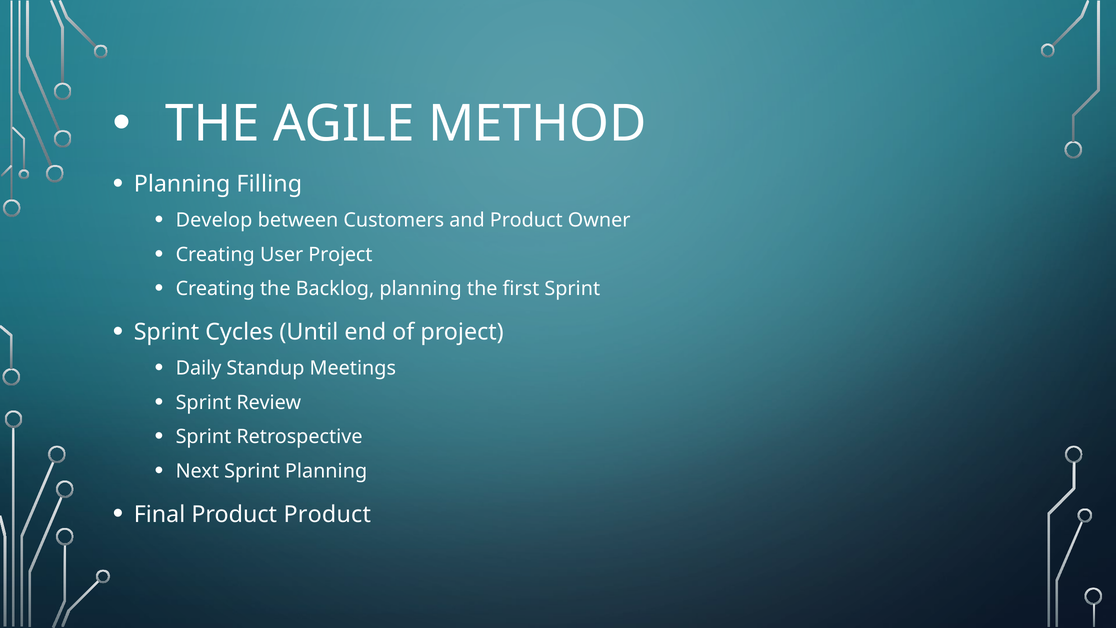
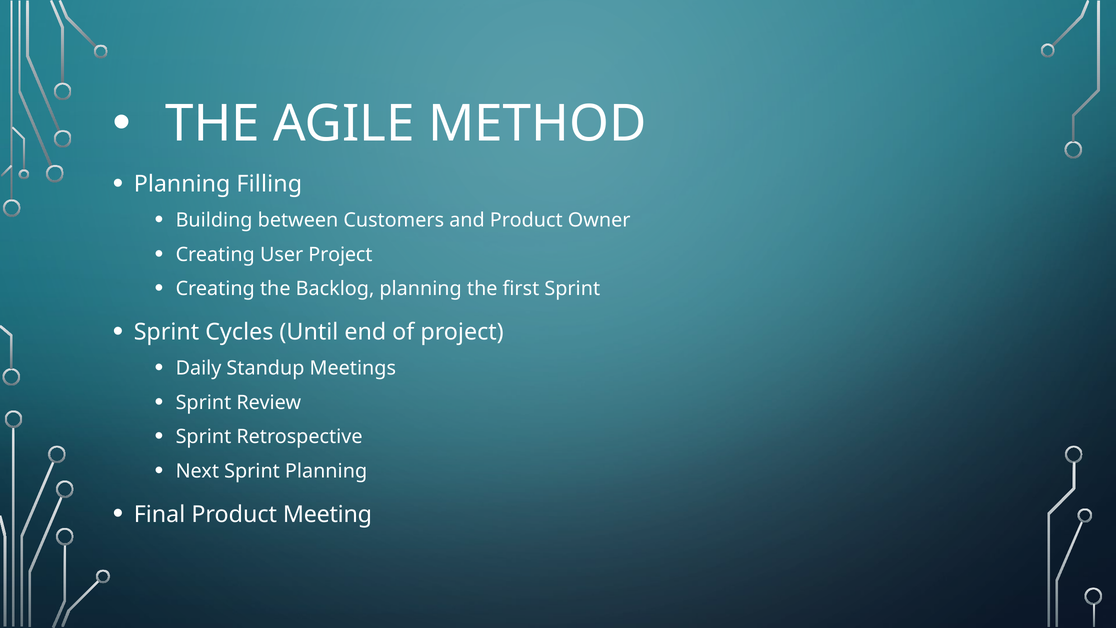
Develop: Develop -> Building (214, 220)
Product Product: Product -> Meeting (327, 514)
